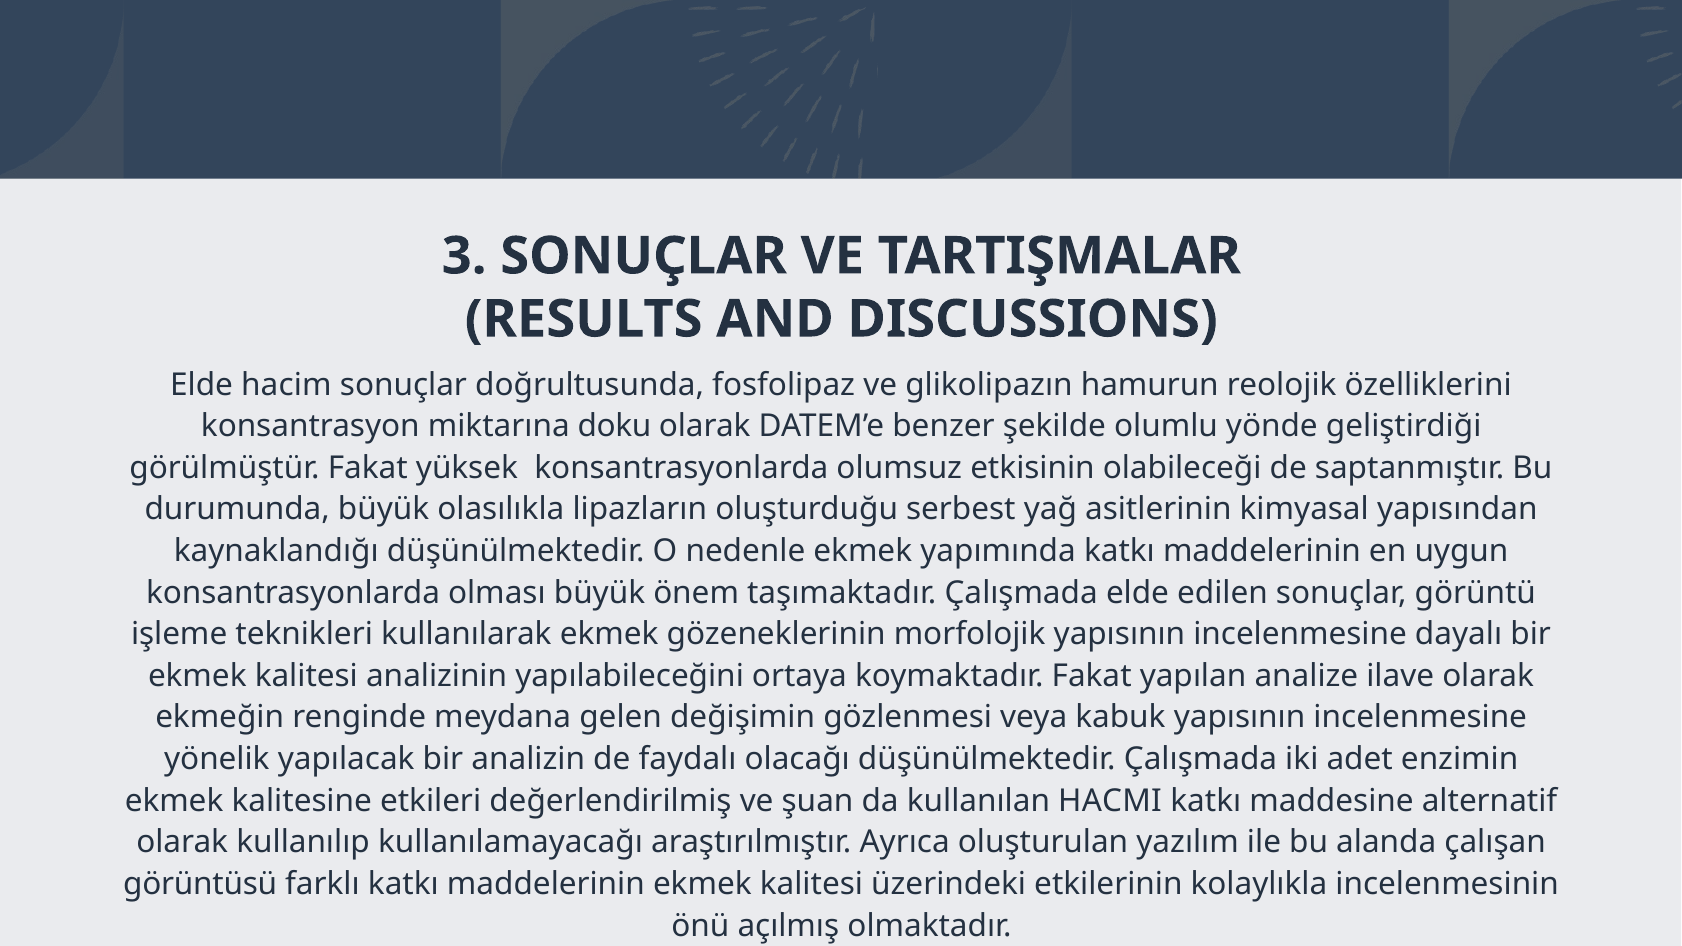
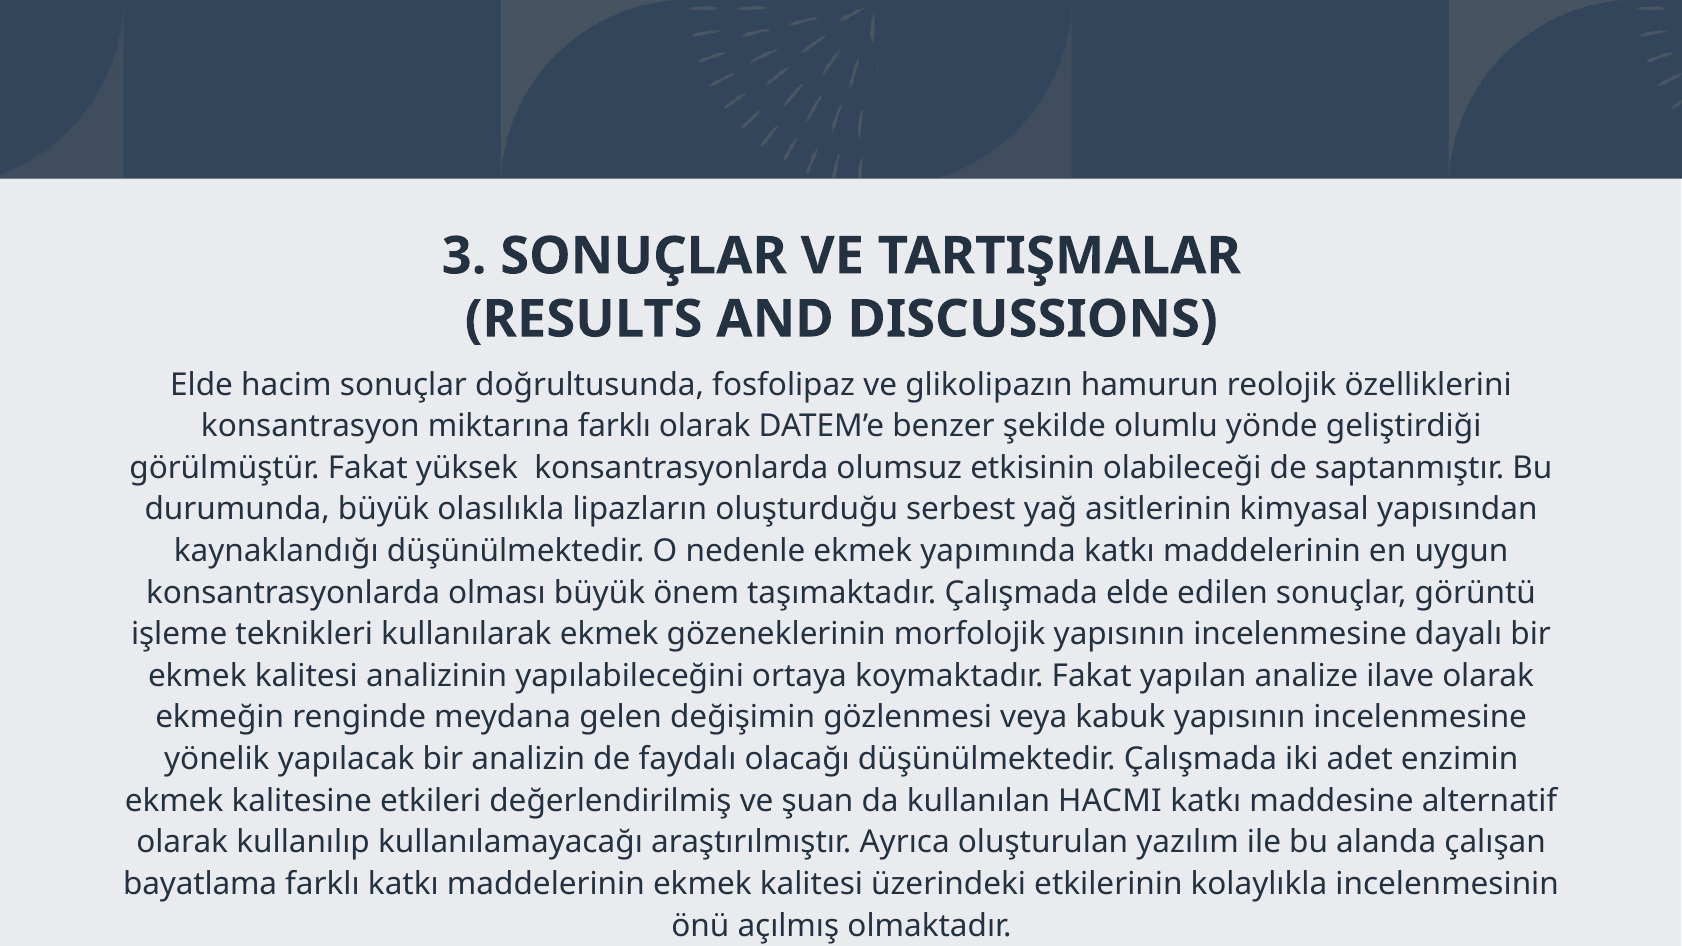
miktarına doku: doku -> farklı (614, 426)
görüntüsü: görüntüsü -> bayatlama (200, 884)
